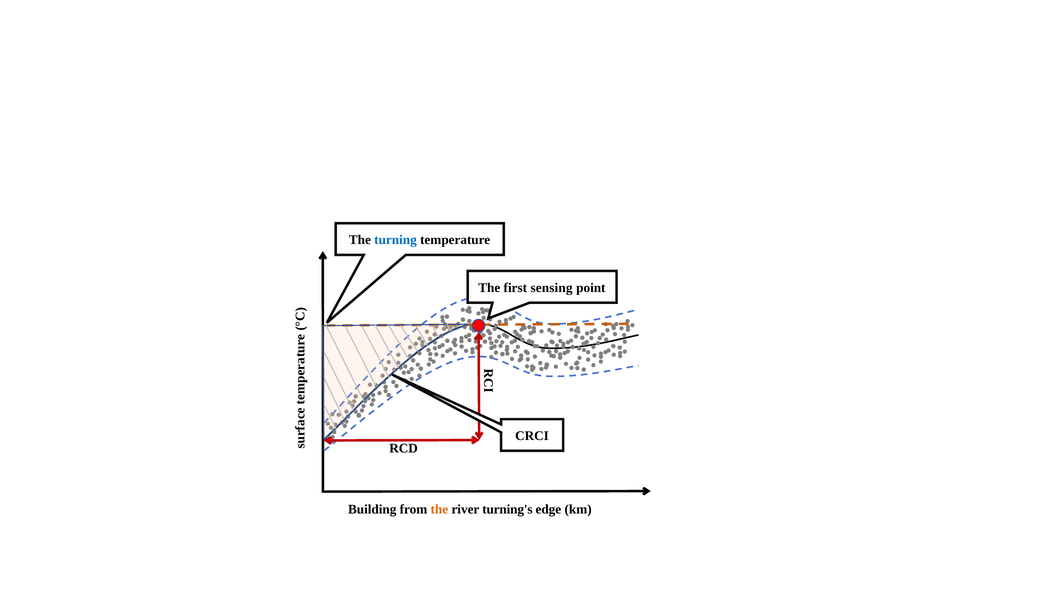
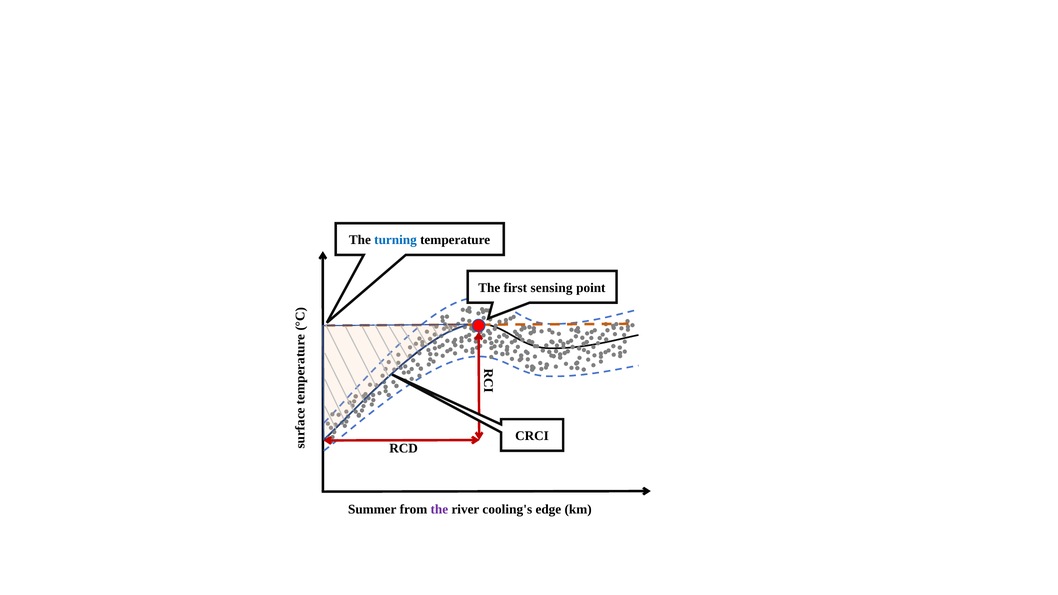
Building: Building -> Summer (372, 510)
the colour: orange -> purple (439, 510)
turning's: turning's -> cooling's (507, 510)
